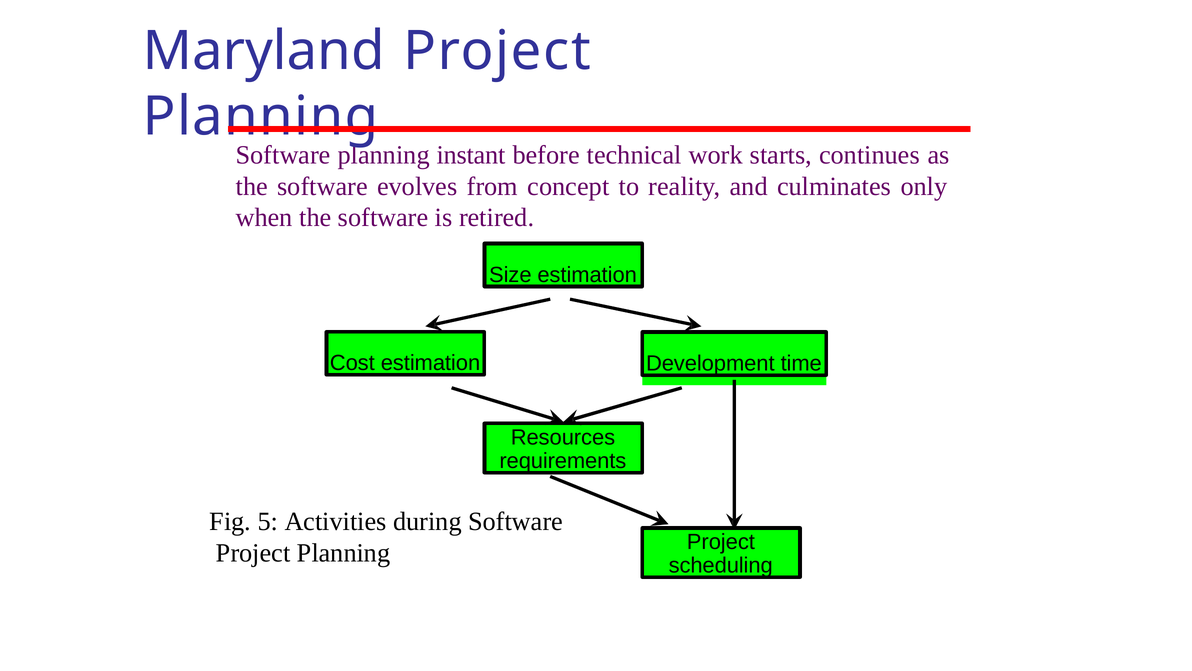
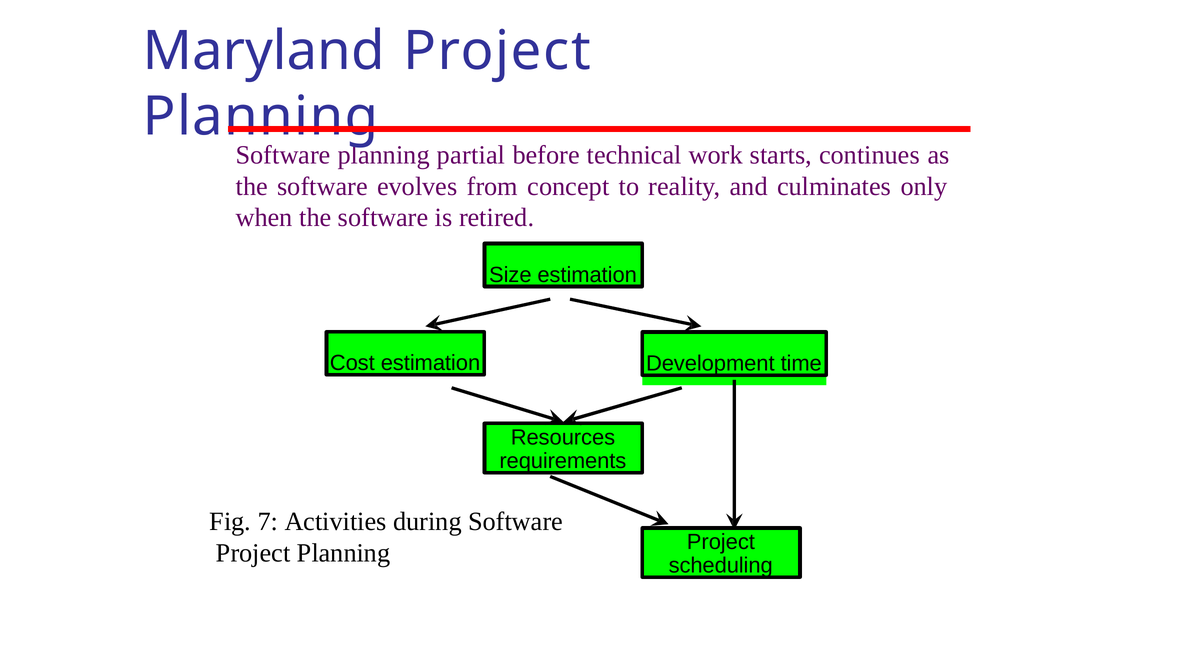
instant: instant -> partial (471, 155)
5: 5 -> 7 (268, 521)
